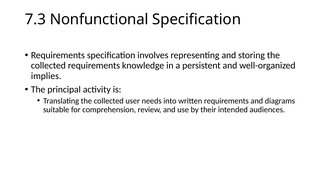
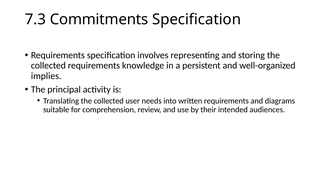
Nonfunctional: Nonfunctional -> Commitments (99, 19)
